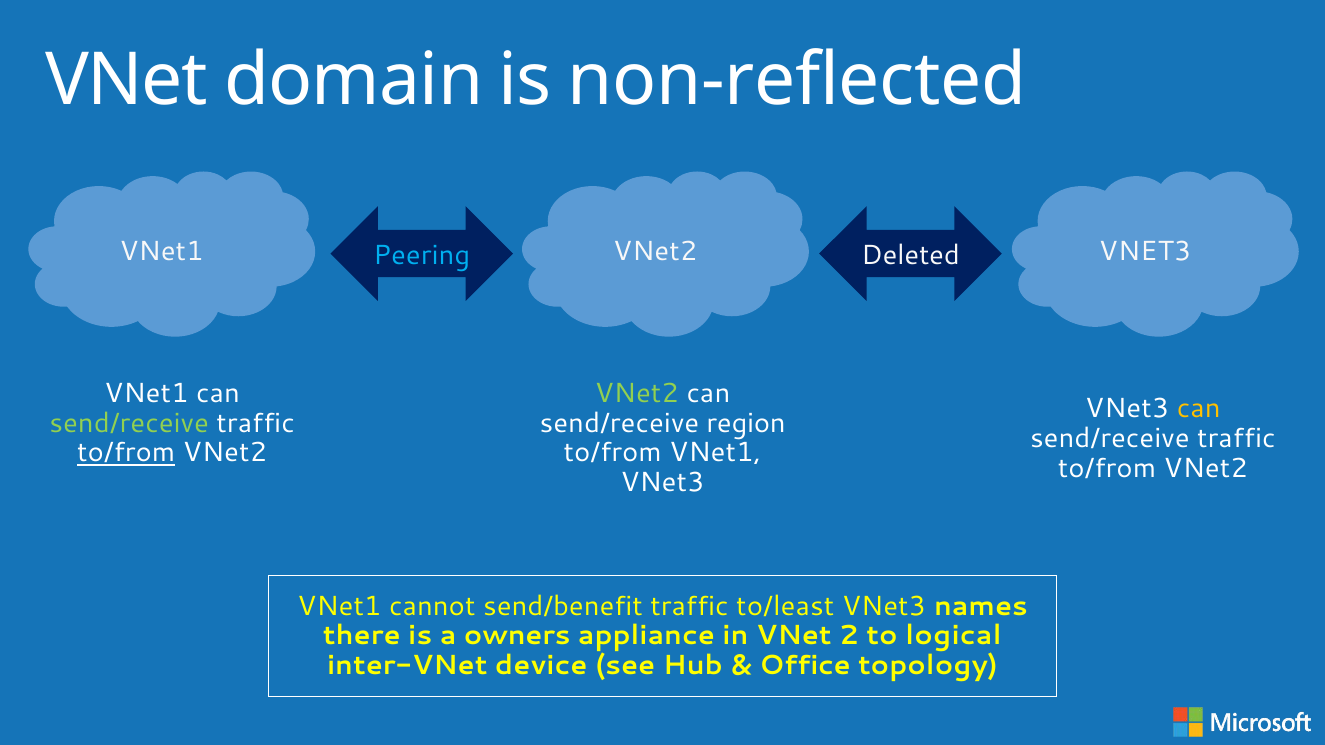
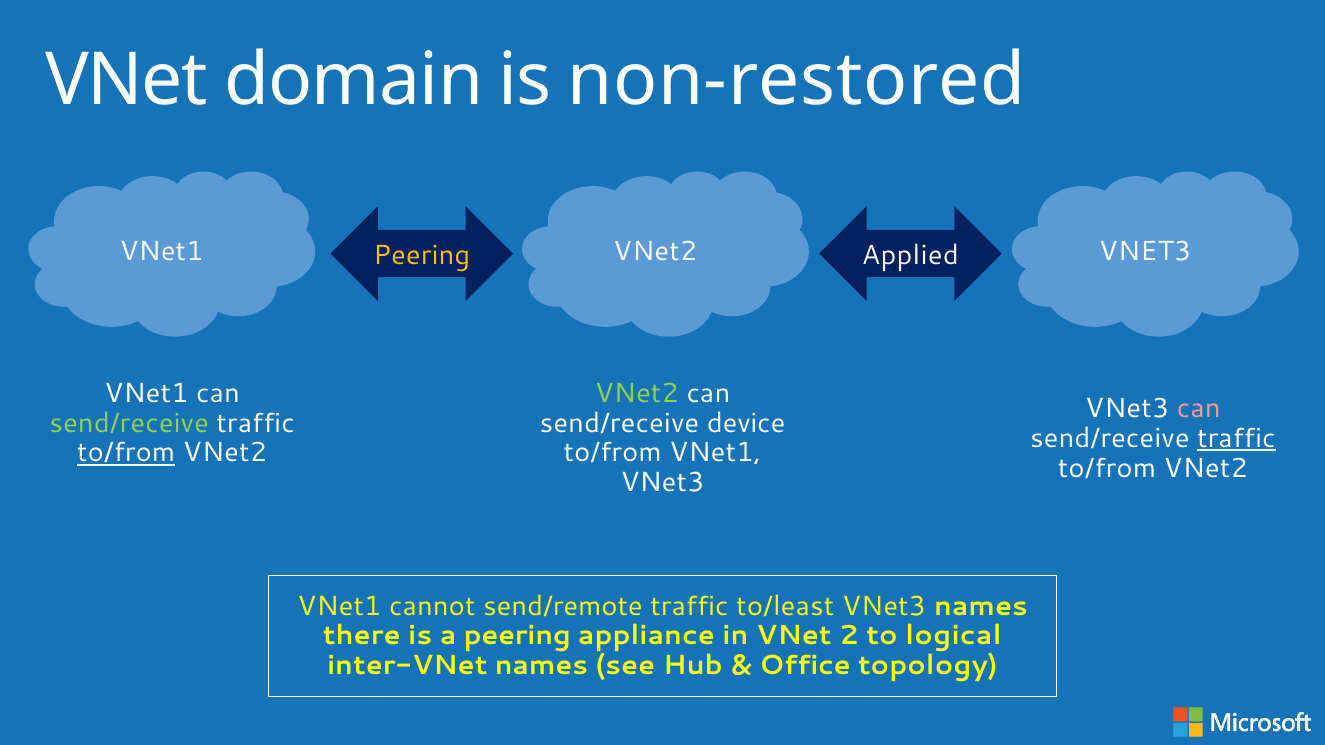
non-reflected: non-reflected -> non-restored (797, 81)
Peering colour: light blue -> yellow (422, 256)
Deleted: Deleted -> Applied (910, 256)
can colour: yellow -> pink (1199, 408)
region: region -> device (746, 423)
traffic underline: none -> present (1236, 438)
send/benefit: send/benefit -> send/remote (563, 606)
a owners: owners -> peering (517, 636)
inter-VNet device: device -> names (541, 666)
